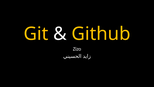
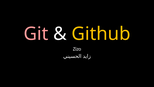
Git colour: yellow -> pink (36, 34)
